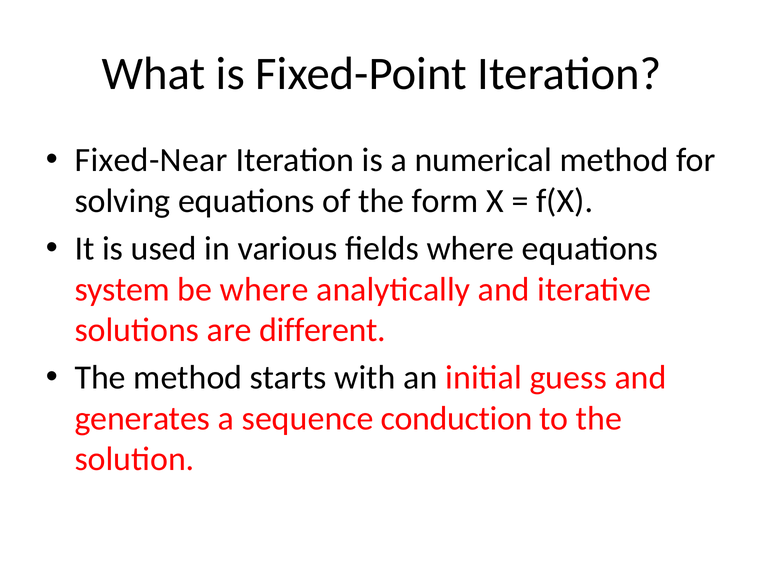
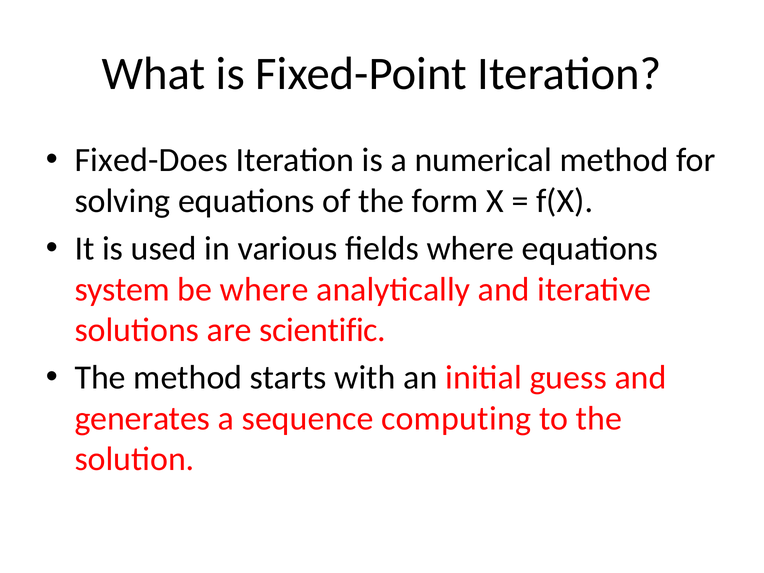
Fixed-Near: Fixed-Near -> Fixed-Does (151, 160)
different: different -> scientific (323, 330)
conduction: conduction -> computing (456, 418)
